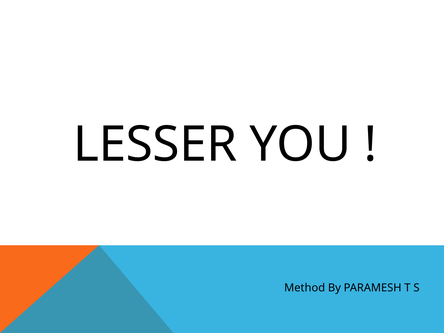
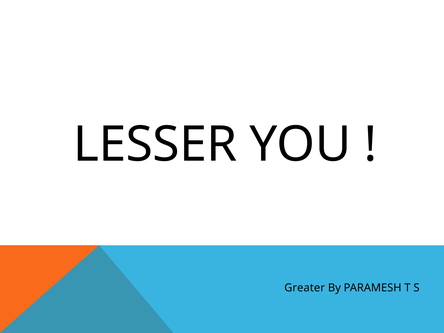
Method: Method -> Greater (305, 288)
